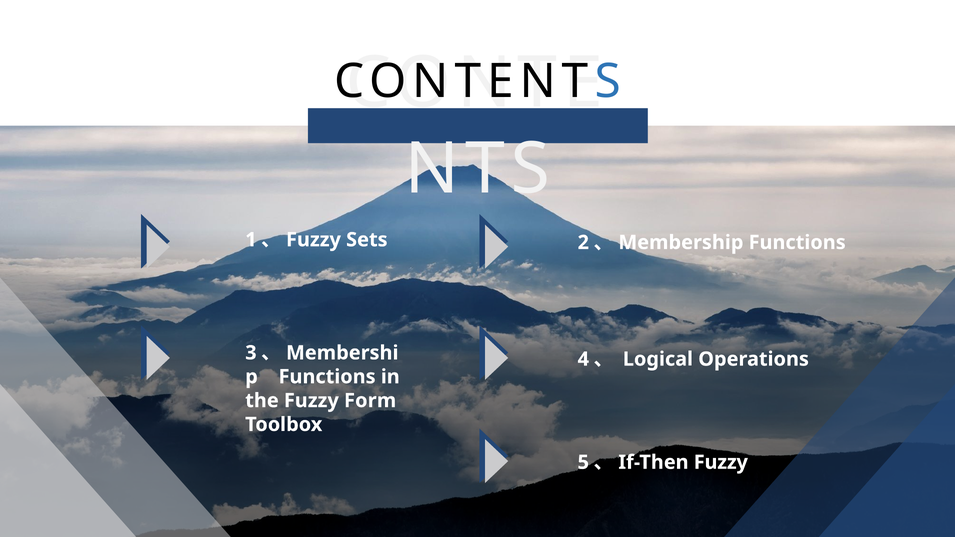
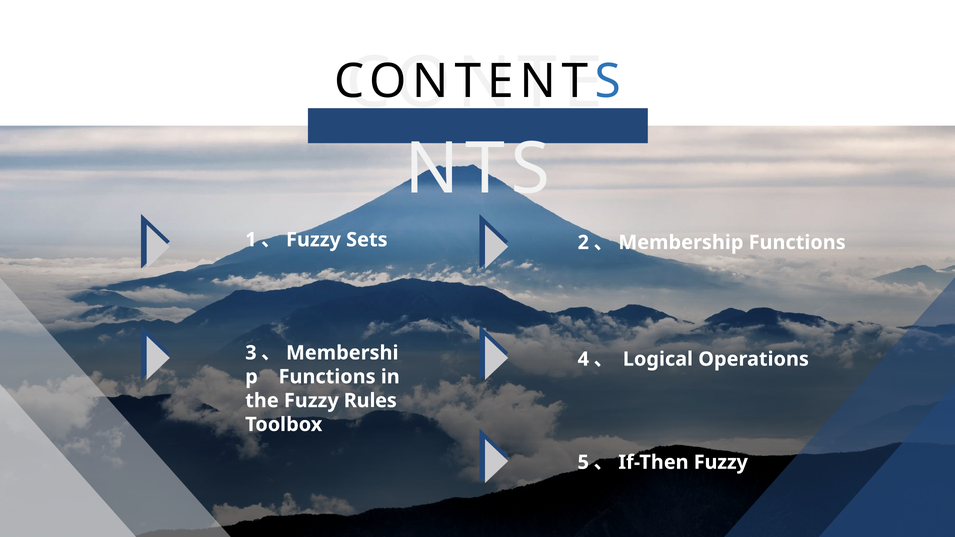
Form: Form -> Rules (370, 401)
